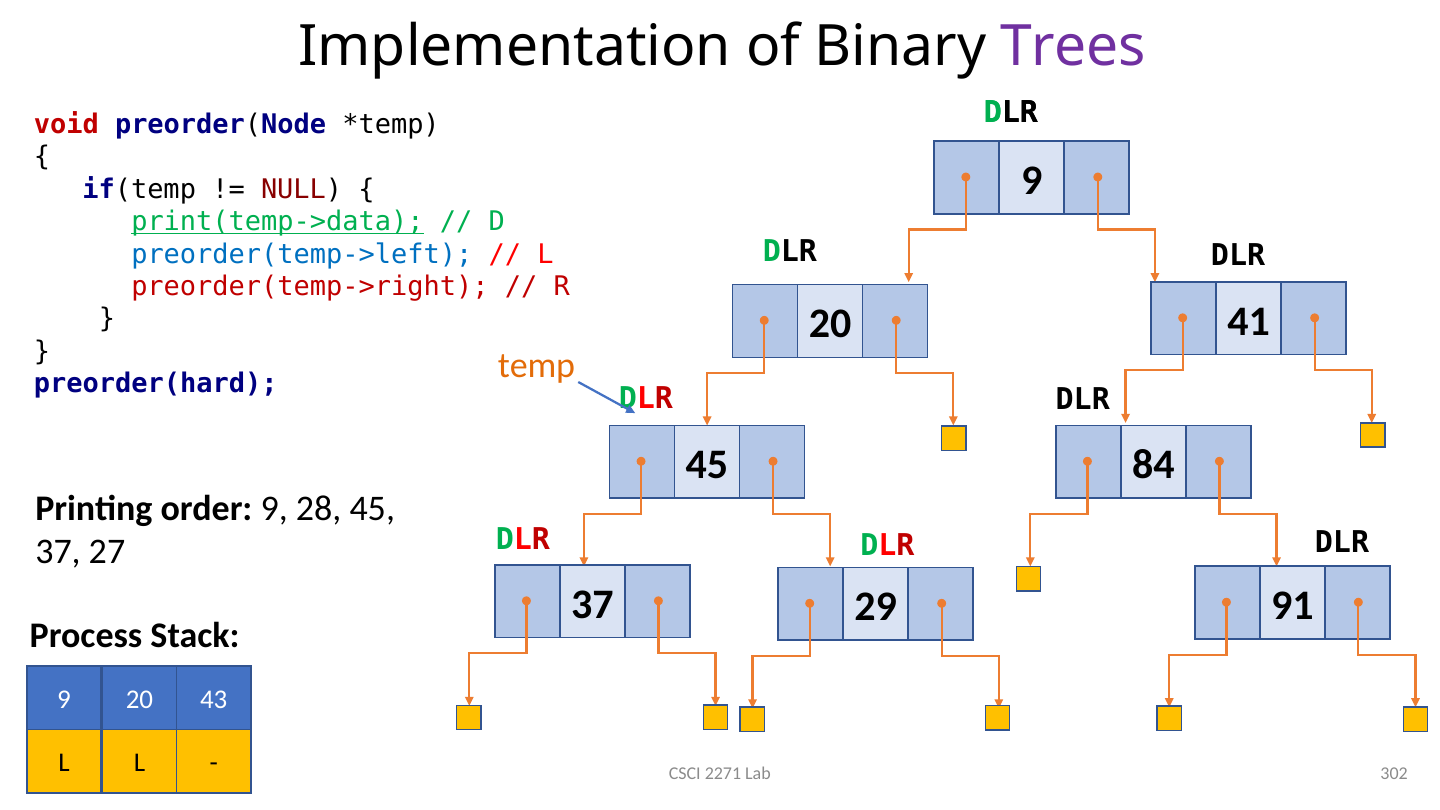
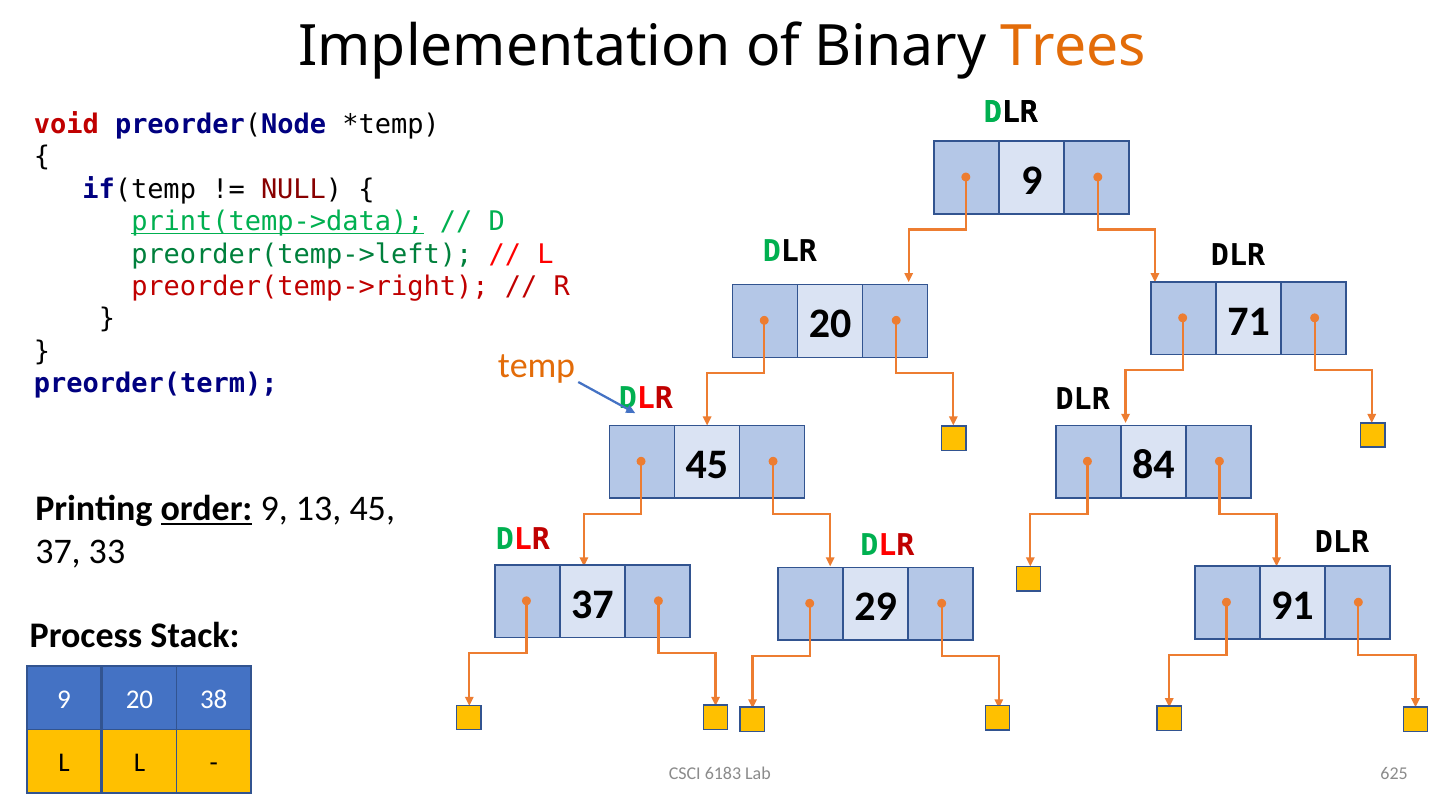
Trees colour: purple -> orange (1073, 47)
preorder(temp->left colour: blue -> green (302, 254)
41: 41 -> 71 (1249, 321)
preorder(hard: preorder(hard -> preorder(term (156, 384)
order underline: none -> present (206, 509)
28: 28 -> 13 (319, 509)
27: 27 -> 33 (107, 552)
43: 43 -> 38 (214, 700)
2271: 2271 -> 6183 (723, 773)
302: 302 -> 625 (1394, 773)
